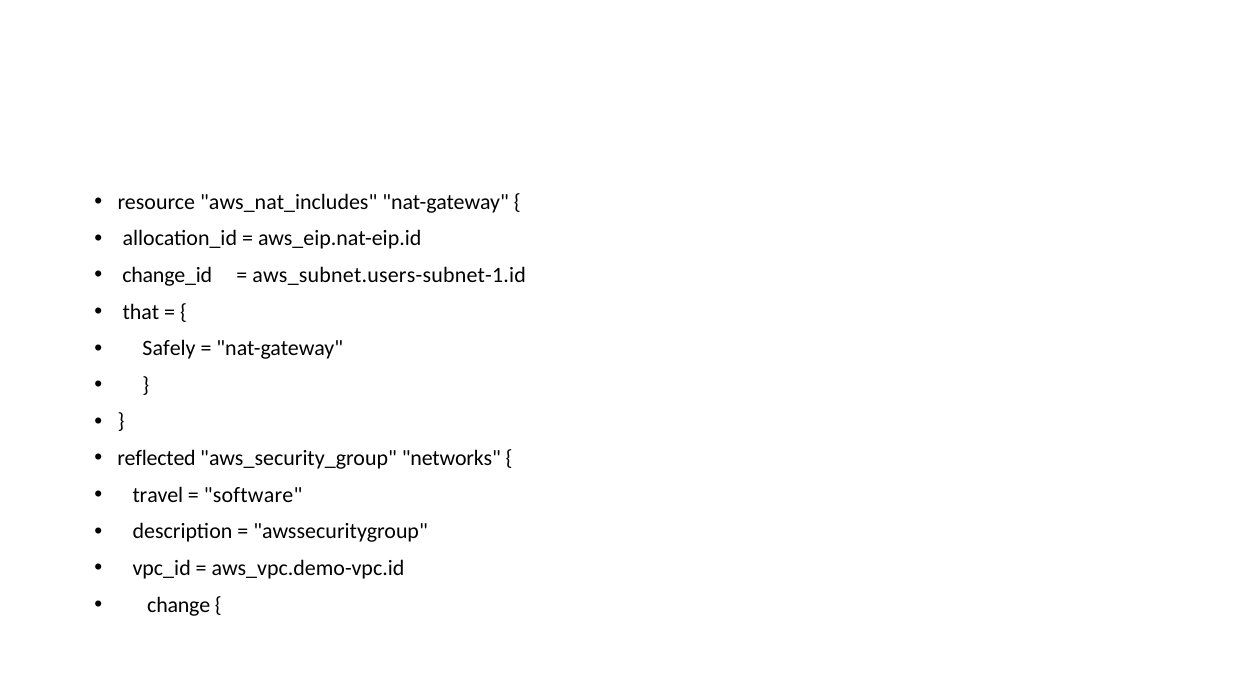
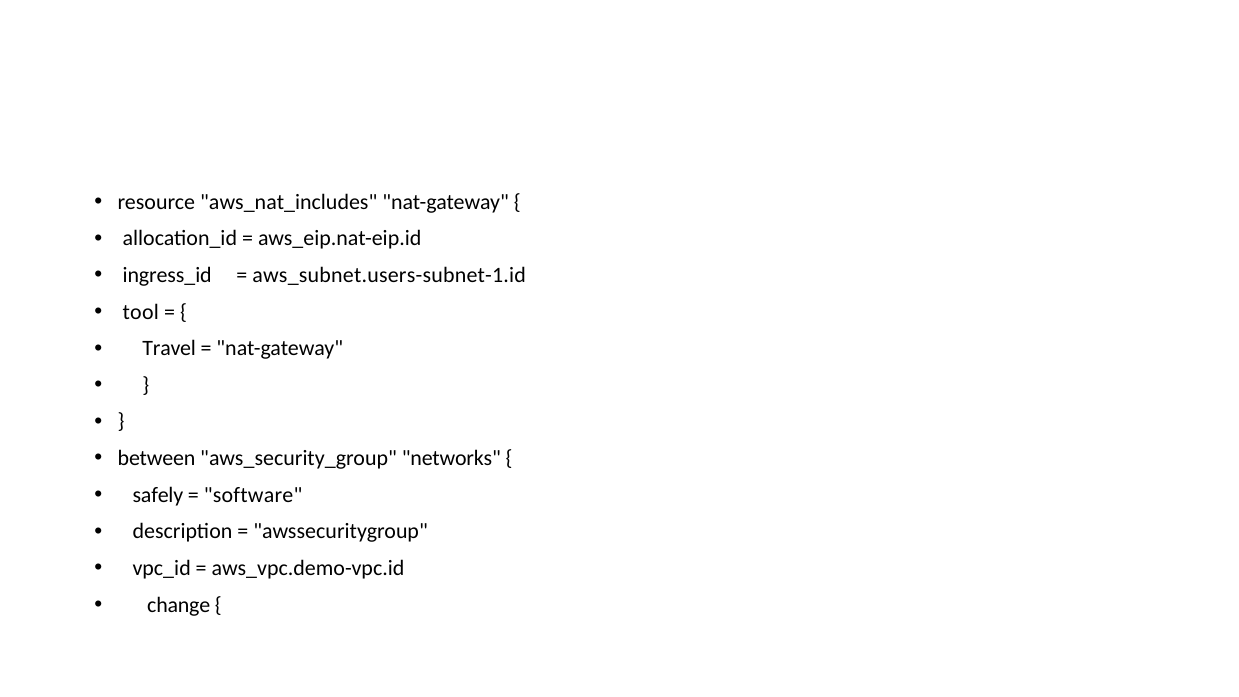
change_id: change_id -> ingress_id (167, 275)
that: that -> tool (141, 312)
Safely: Safely -> Travel (169, 348)
reflected: reflected -> between (157, 458)
travel: travel -> safely (158, 495)
